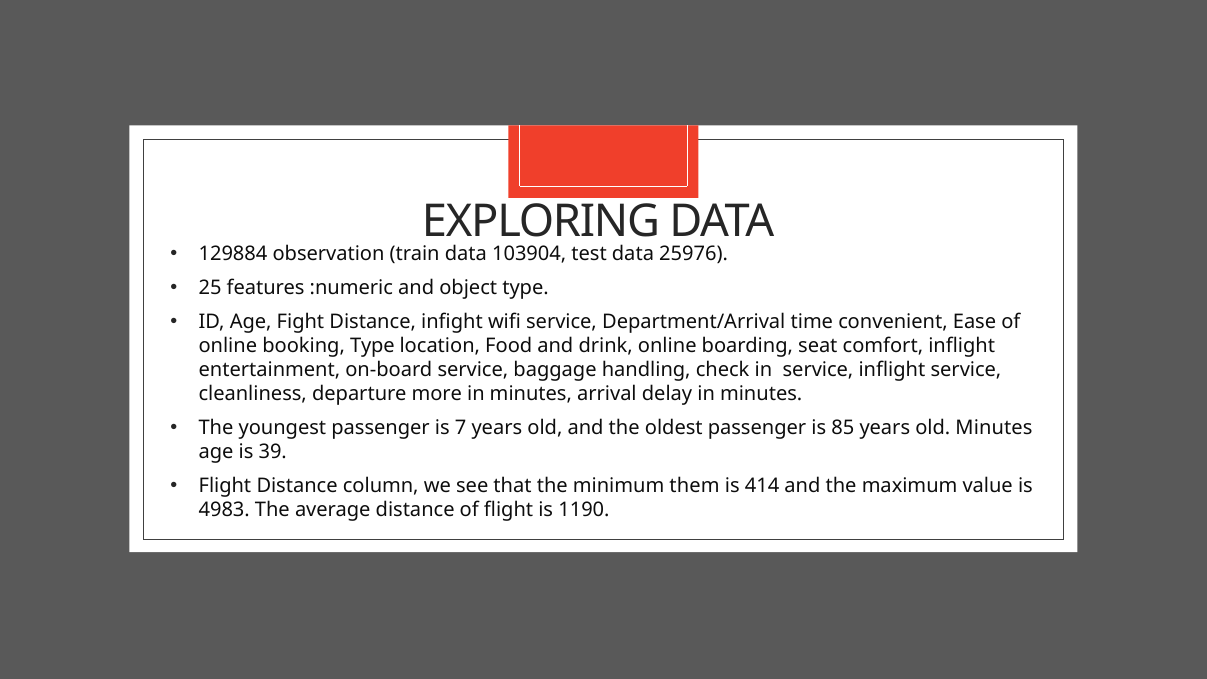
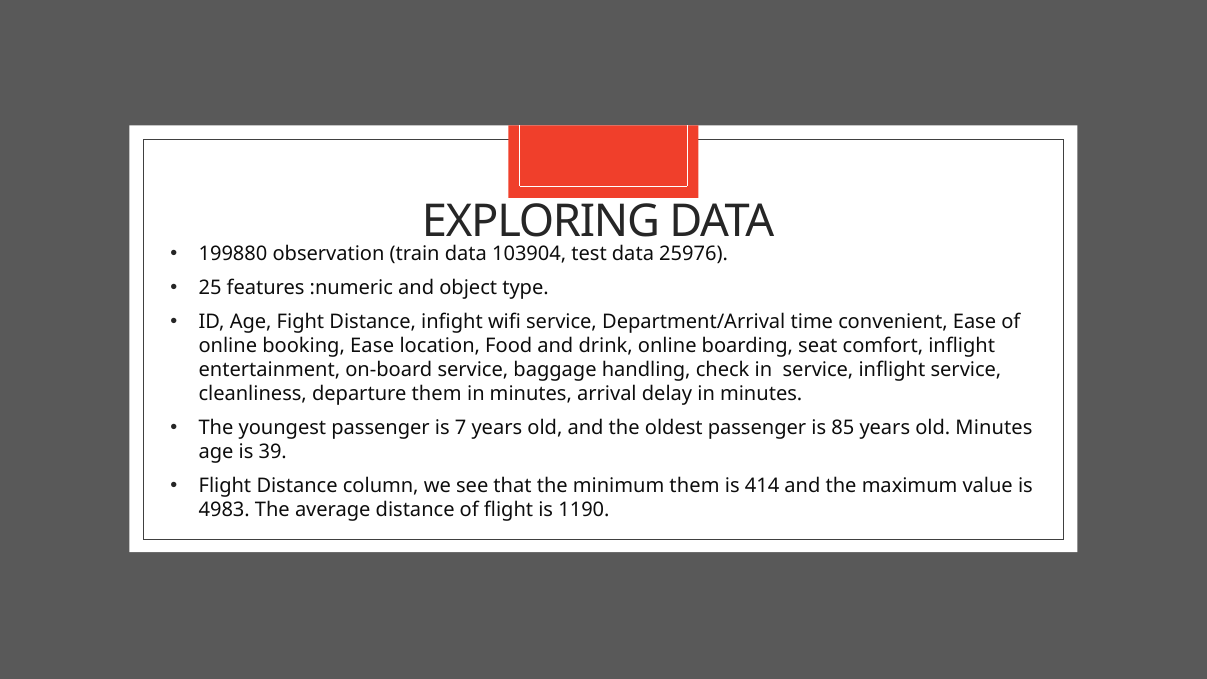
129884: 129884 -> 199880 (233, 254)
booking Type: Type -> Ease (372, 346)
departure more: more -> them (437, 394)
